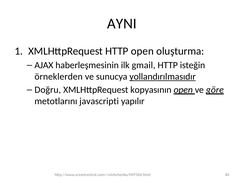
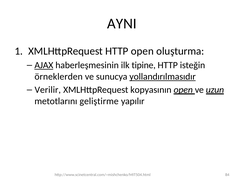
AJAX underline: none -> present (44, 65)
gmail: gmail -> tipine (144, 65)
Doğru: Doğru -> Verilir (48, 90)
göre: göre -> uzun (215, 90)
javascripti: javascripti -> geliştirme (99, 101)
